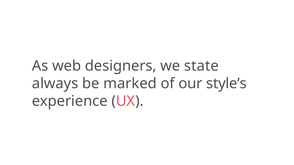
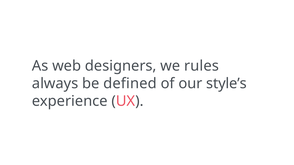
state: state -> rules (201, 66)
marked: marked -> defined (130, 84)
